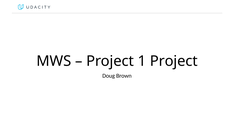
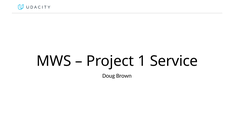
1 Project: Project -> Service (174, 61)
